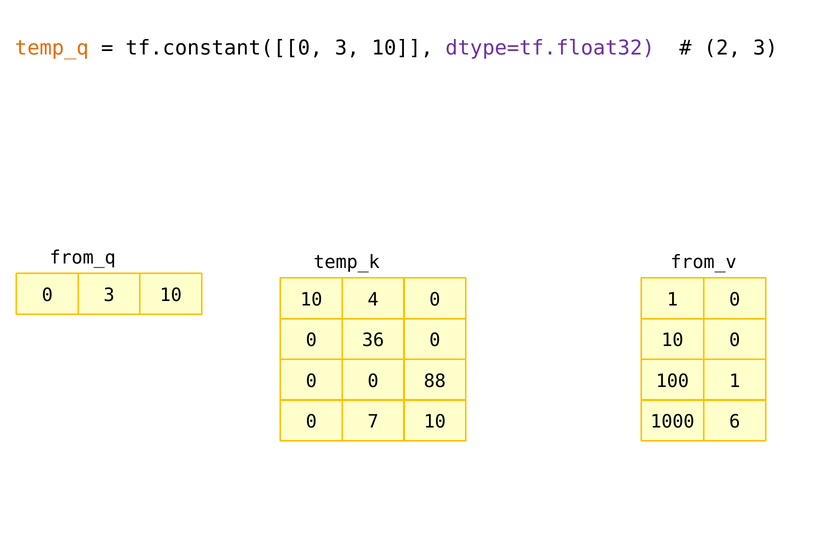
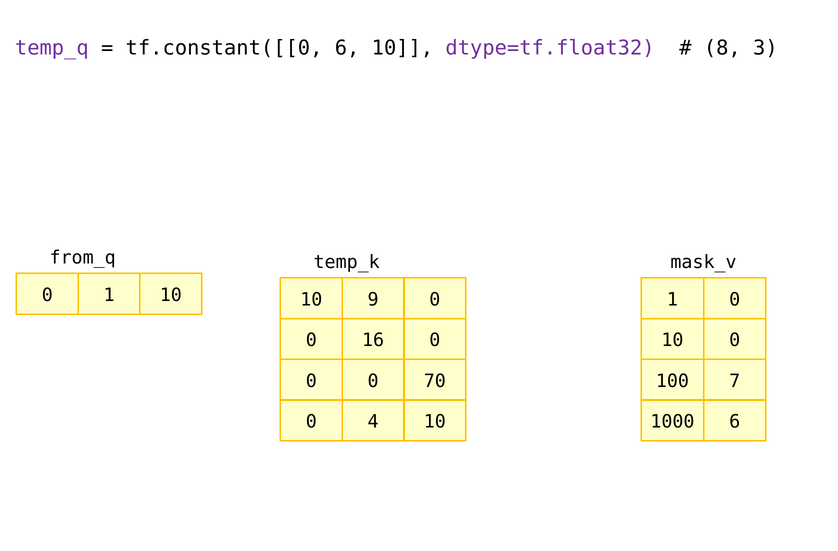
temp_q colour: orange -> purple (52, 48)
tf.constant([[0 3: 3 -> 6 (347, 48)
2: 2 -> 8 (722, 48)
from_v: from_v -> mask_v (704, 262)
0 3: 3 -> 1 (109, 295)
4: 4 -> 9 (373, 299)
36: 36 -> 16 (373, 340)
88: 88 -> 70 (435, 381)
100 1: 1 -> 7 (735, 381)
7: 7 -> 4 (373, 421)
